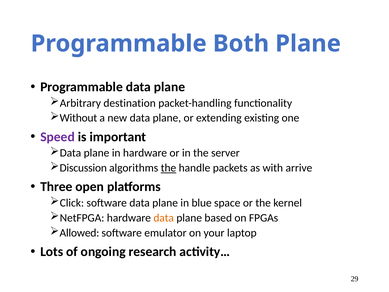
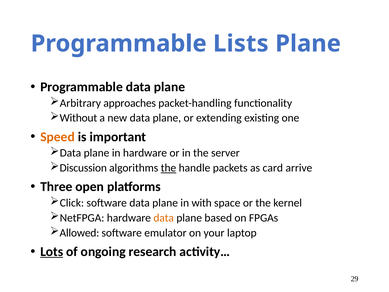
Both: Both -> Lists (241, 44)
destination: destination -> approaches (130, 103)
Speed colour: purple -> orange (58, 137)
with: with -> card (273, 168)
blue: blue -> with (202, 203)
Lots underline: none -> present (52, 251)
